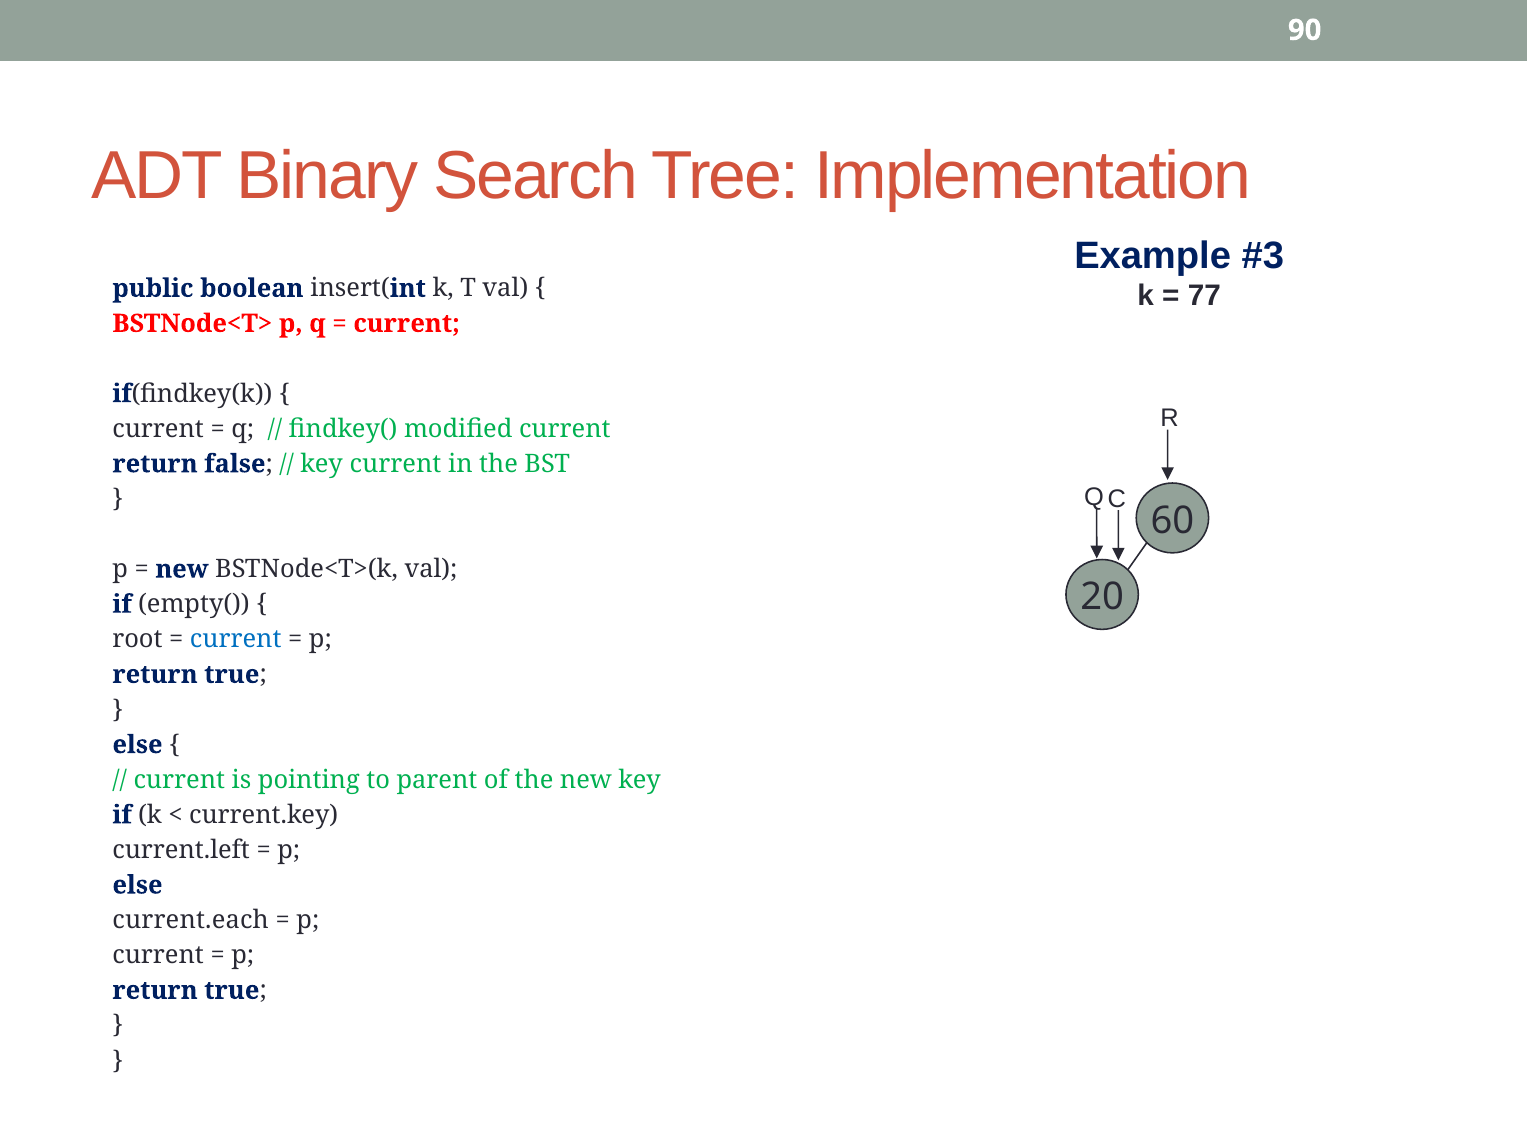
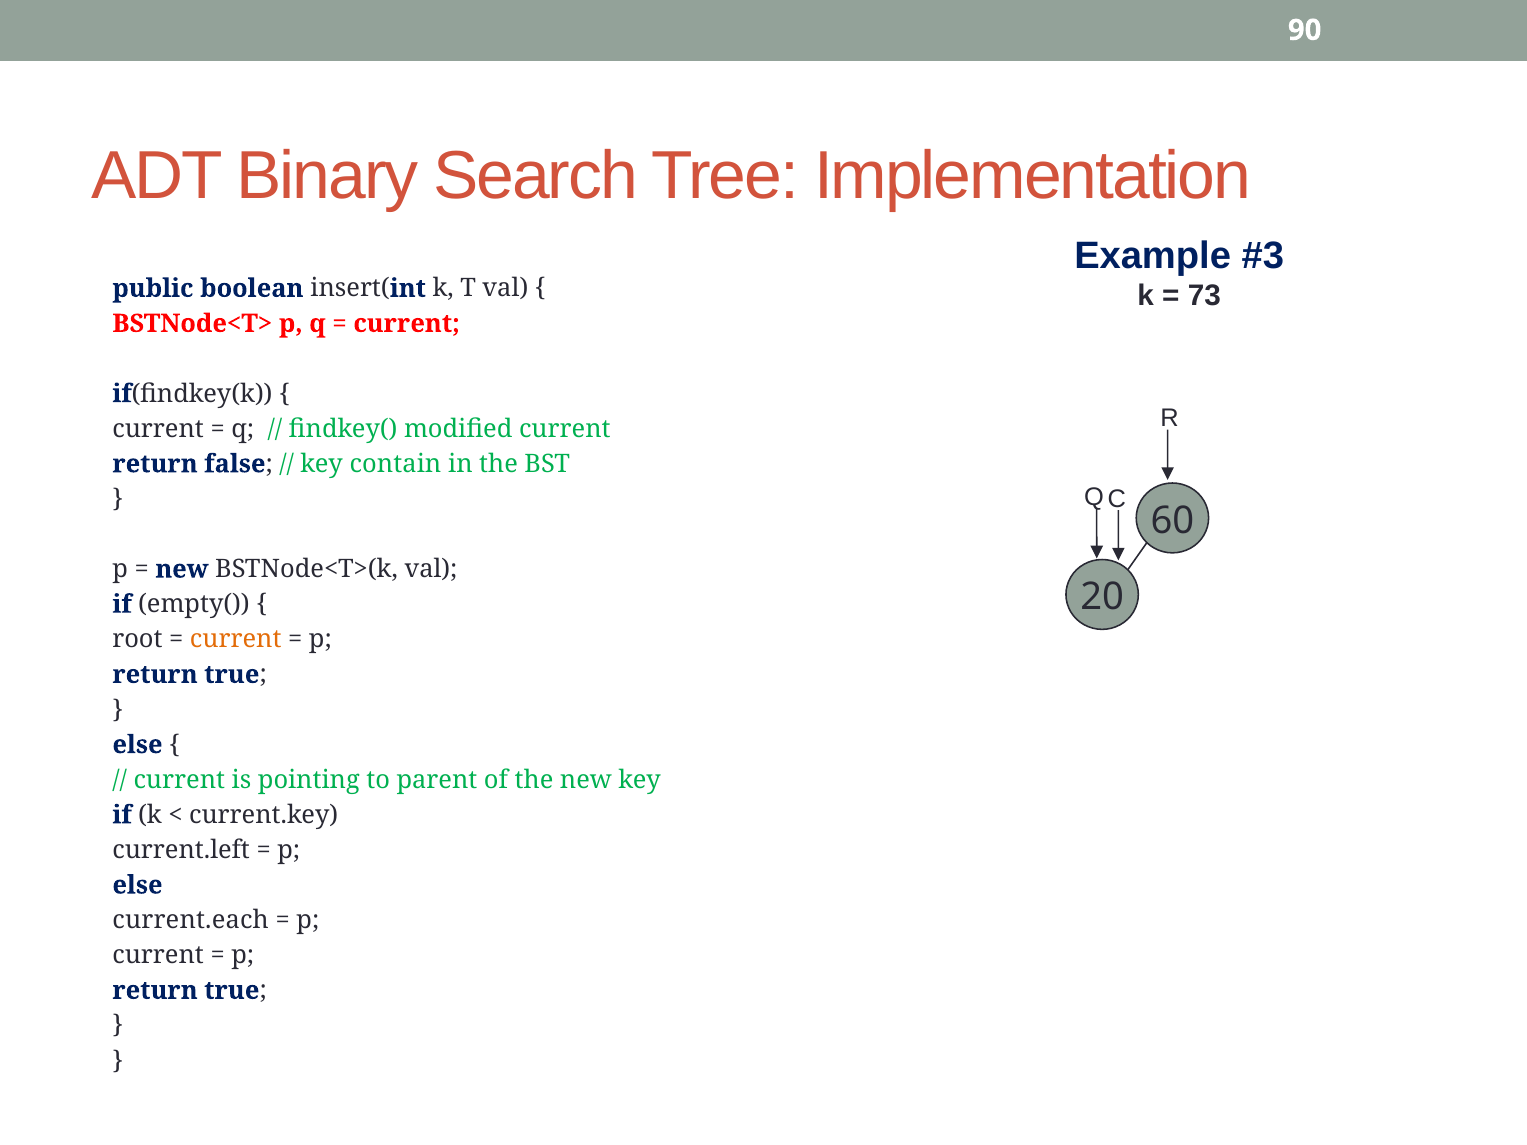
77: 77 -> 73 (1204, 296)
key current: current -> contain (395, 464)
current colour: blue -> orange (236, 640)
